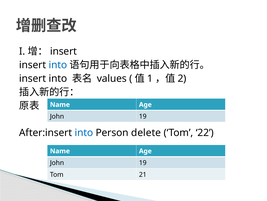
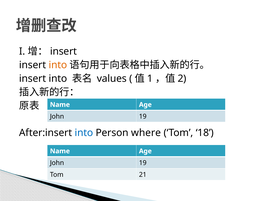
into colour: blue -> orange (58, 65)
delete: delete -> where (146, 132)
22: 22 -> 18 (205, 132)
